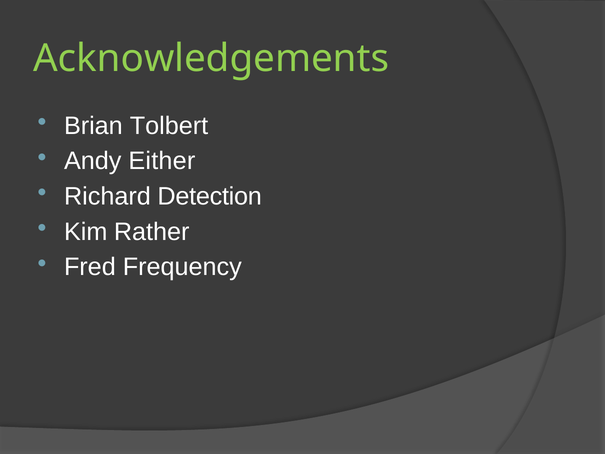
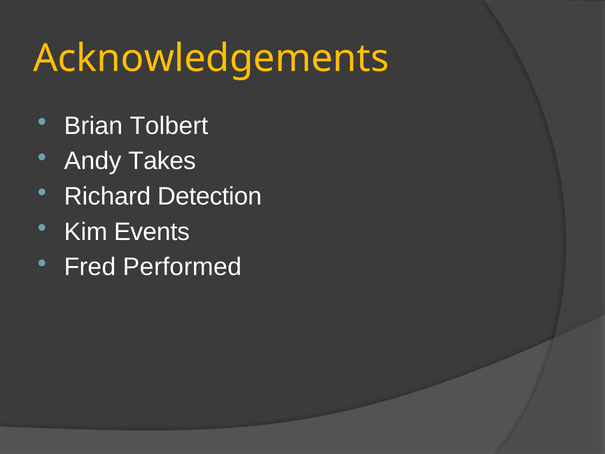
Acknowledgements colour: light green -> yellow (211, 59)
Either: Either -> Takes (162, 161)
Rather: Rather -> Events (152, 232)
Frequency: Frequency -> Performed (182, 267)
